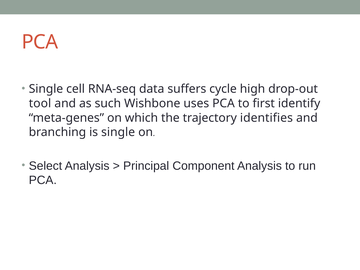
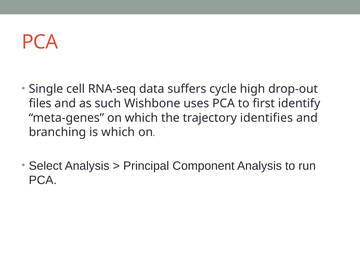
tool: tool -> files (40, 103)
is single: single -> which (118, 132)
